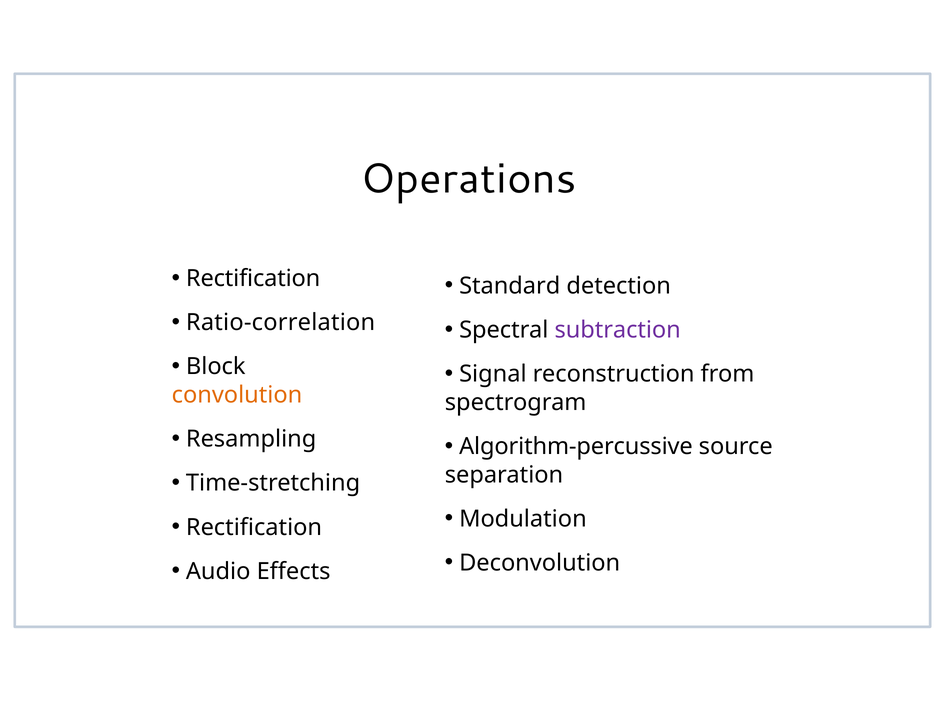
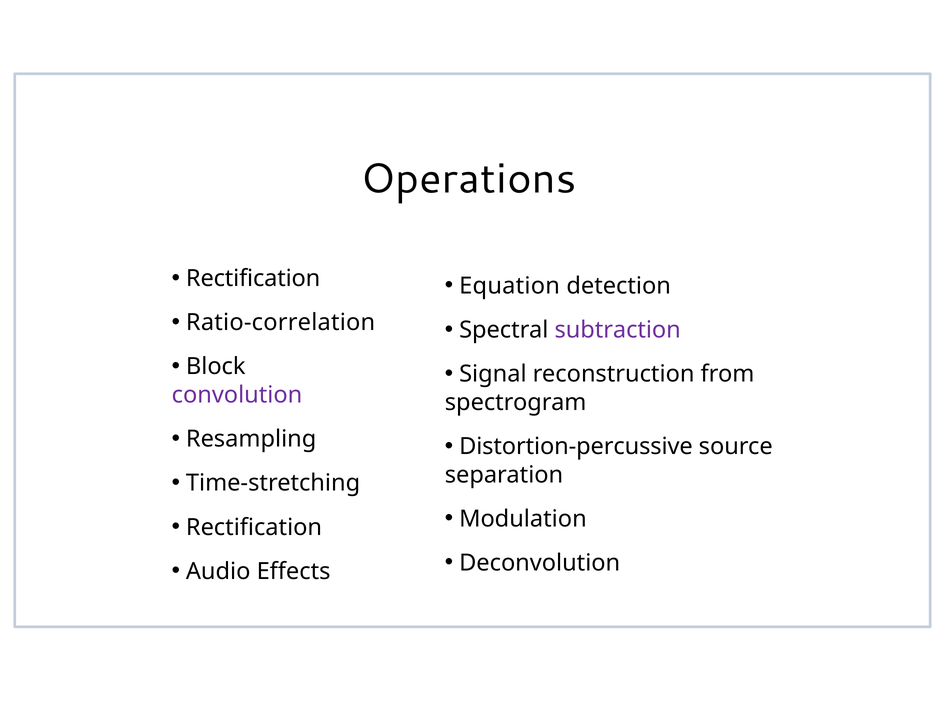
Standard: Standard -> Equation (510, 286)
convolution colour: orange -> purple (237, 395)
Algorithm-percussive: Algorithm-percussive -> Distortion-percussive (576, 447)
